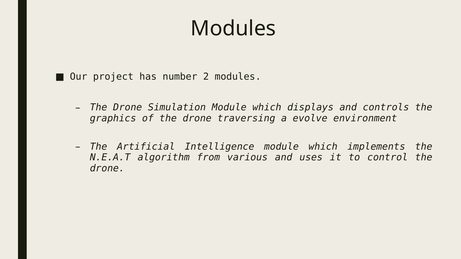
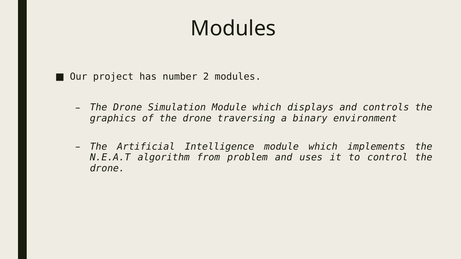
evolve: evolve -> binary (310, 118)
various: various -> problem (248, 158)
